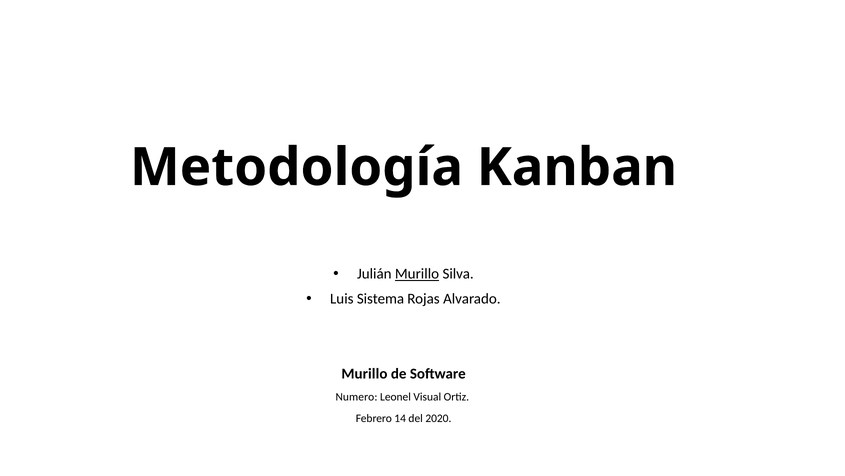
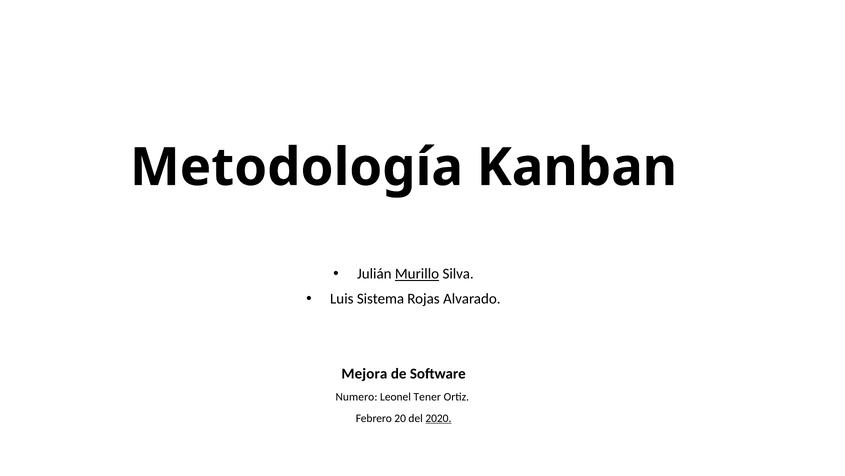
Murillo: Murillo -> Mejora (364, 373)
Visual: Visual -> Tener (427, 397)
14: 14 -> 20 (400, 418)
2020 underline: none -> present (438, 418)
